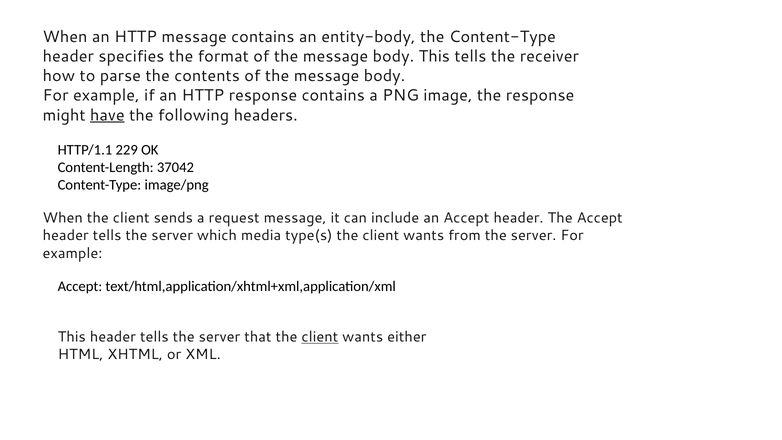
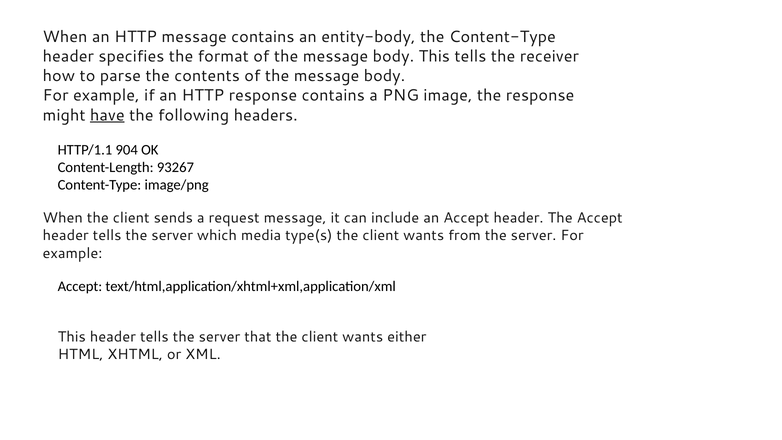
229: 229 -> 904 (127, 150)
37042: 37042 -> 93267 (175, 167)
client underline: present -> none (320, 337)
